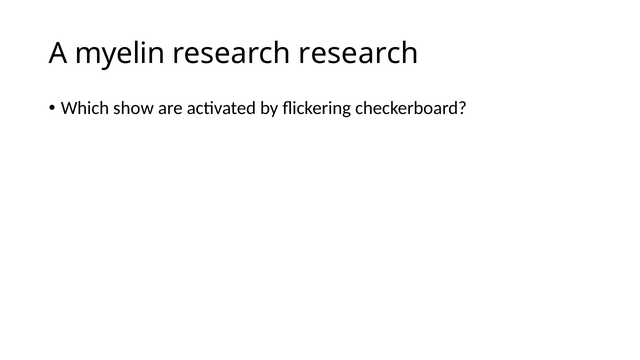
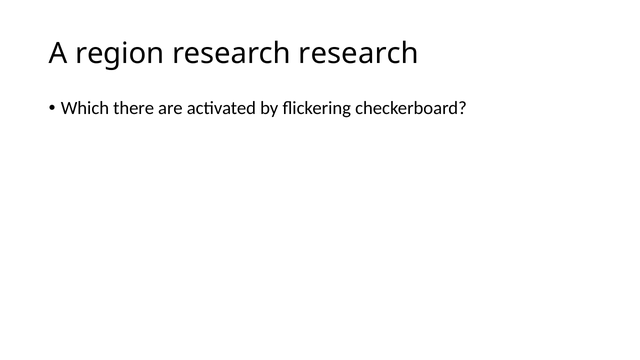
myelin: myelin -> region (120, 54)
show: show -> there (134, 108)
